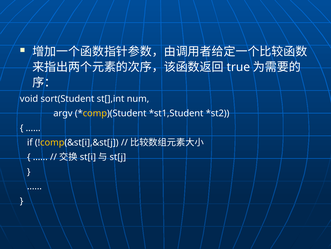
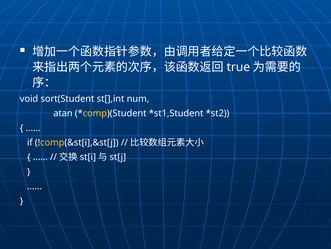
argv: argv -> atan (63, 113)
